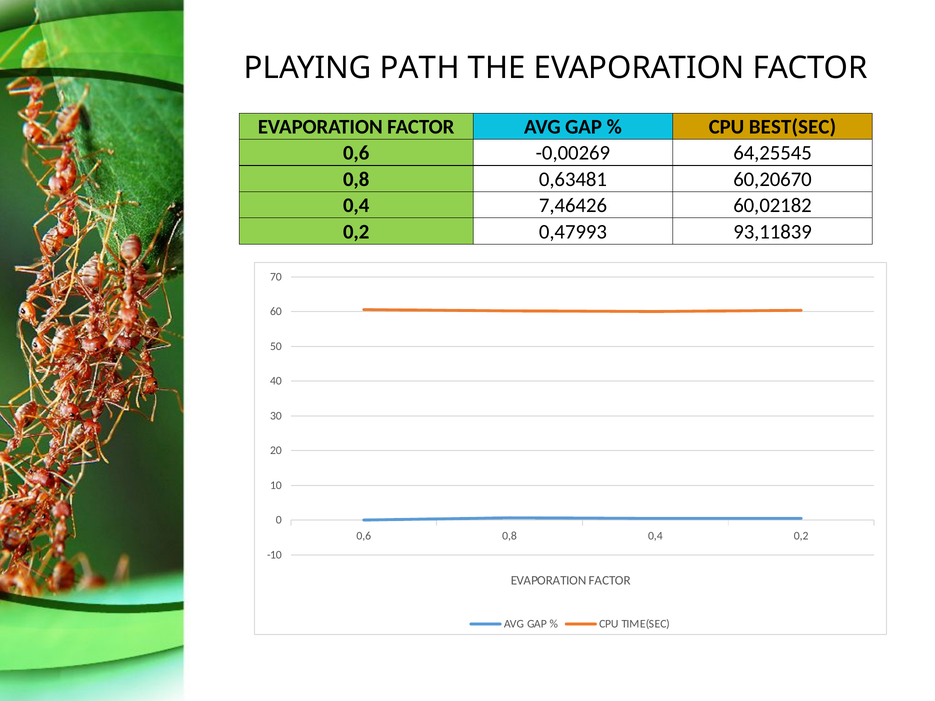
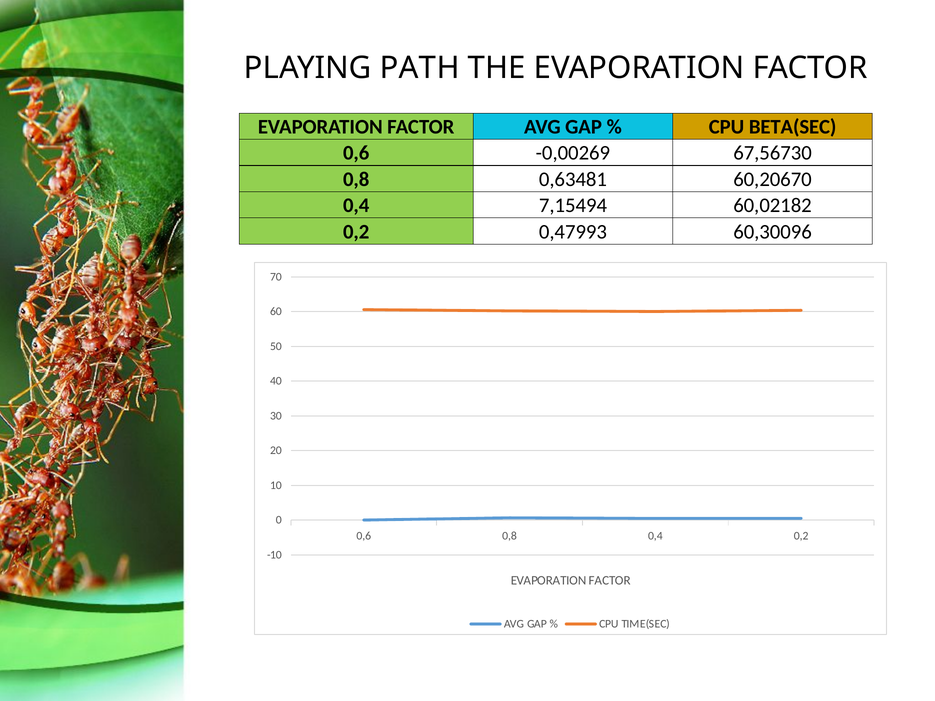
BEST(SEC: BEST(SEC -> BETA(SEC (793, 127)
64,25545: 64,25545 -> 67,56730 (773, 153)
7,46426: 7,46426 -> 7,15494 (573, 206)
93,11839: 93,11839 -> 60,30096 (773, 232)
